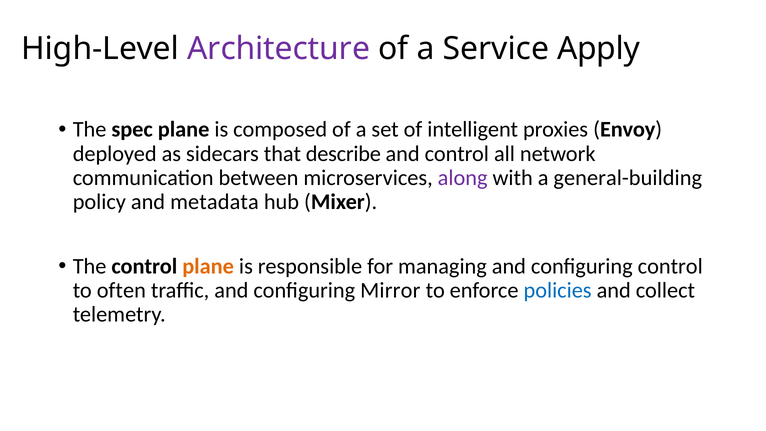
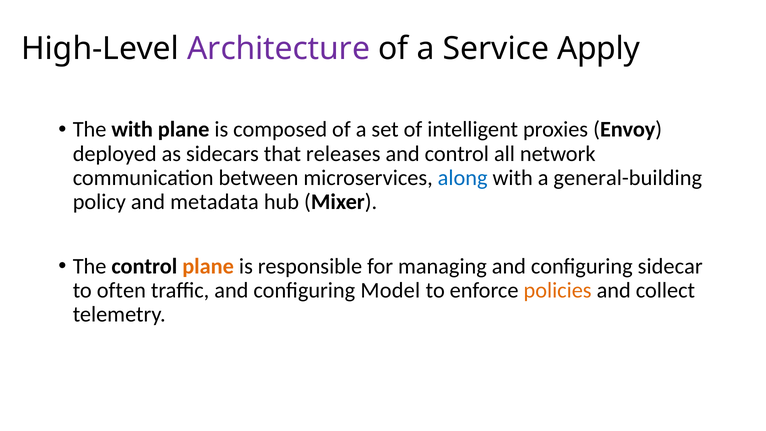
The spec: spec -> with (132, 130)
describe: describe -> releases (343, 154)
along colour: purple -> blue (463, 178)
configuring control: control -> sidecar (670, 266)
Mirror: Mirror -> Model (390, 290)
policies colour: blue -> orange (558, 290)
